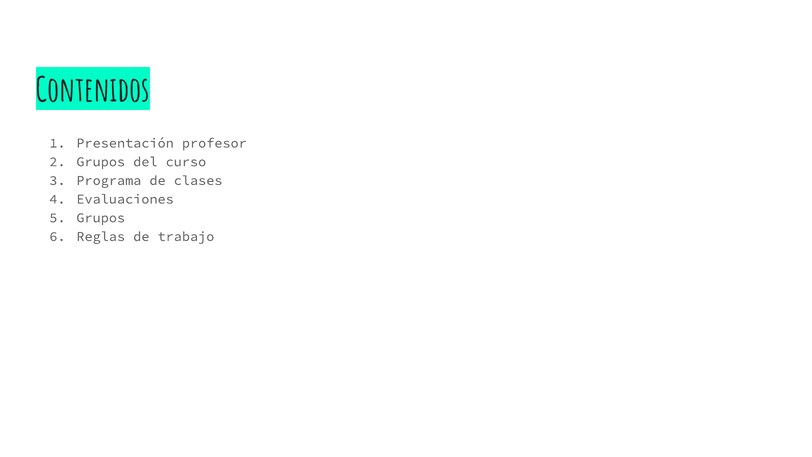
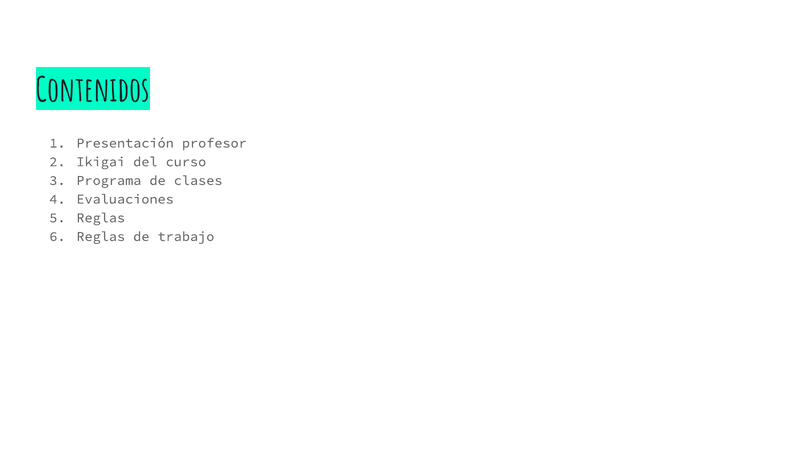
Grupos: Grupos -> Ikigai (101, 162)
Grupos: Grupos -> Reglas (101, 218)
